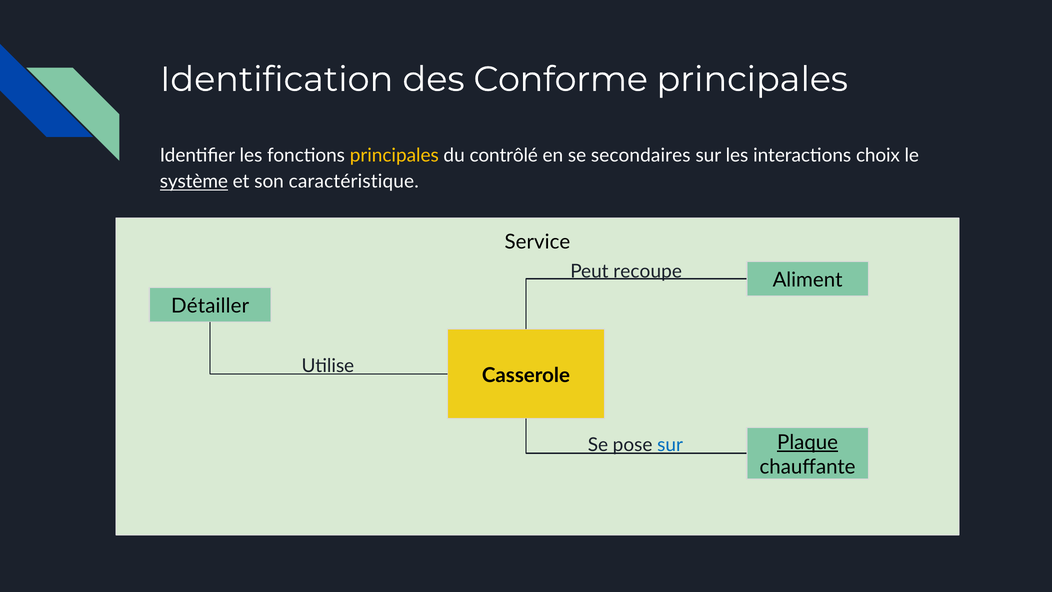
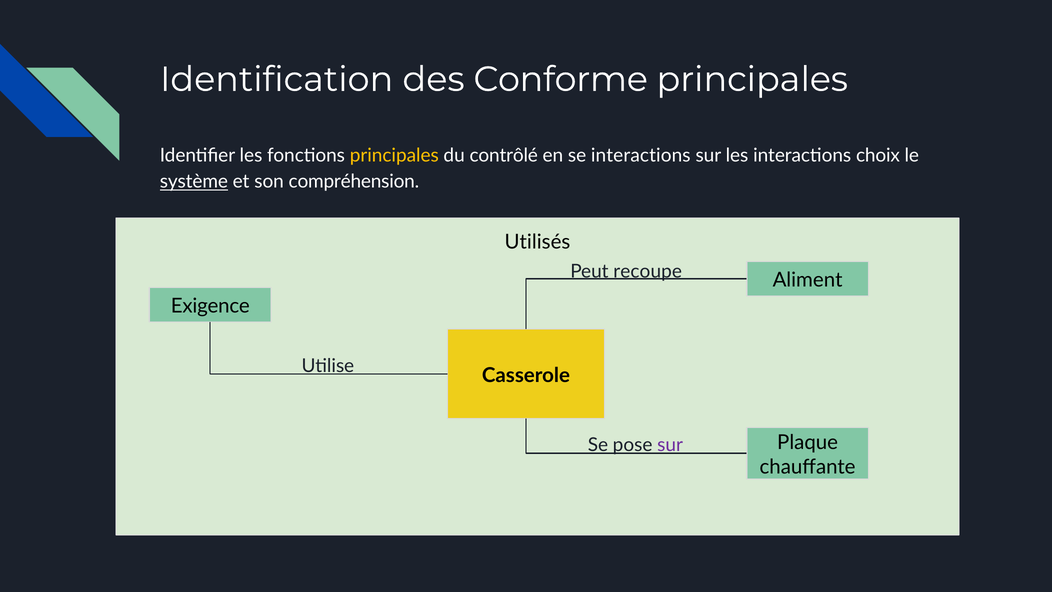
se secondaires: secondaires -> interactions (641, 156)
caractéristique: caractéristique -> compréhension (354, 182)
Service: Service -> Utilisés (537, 242)
Détailler: Détailler -> Exigence (210, 306)
Plaque underline: present -> none (808, 442)
sur colour: blue -> purple (670, 445)
